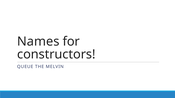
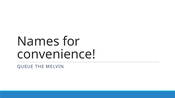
constructors: constructors -> convenience (56, 55)
